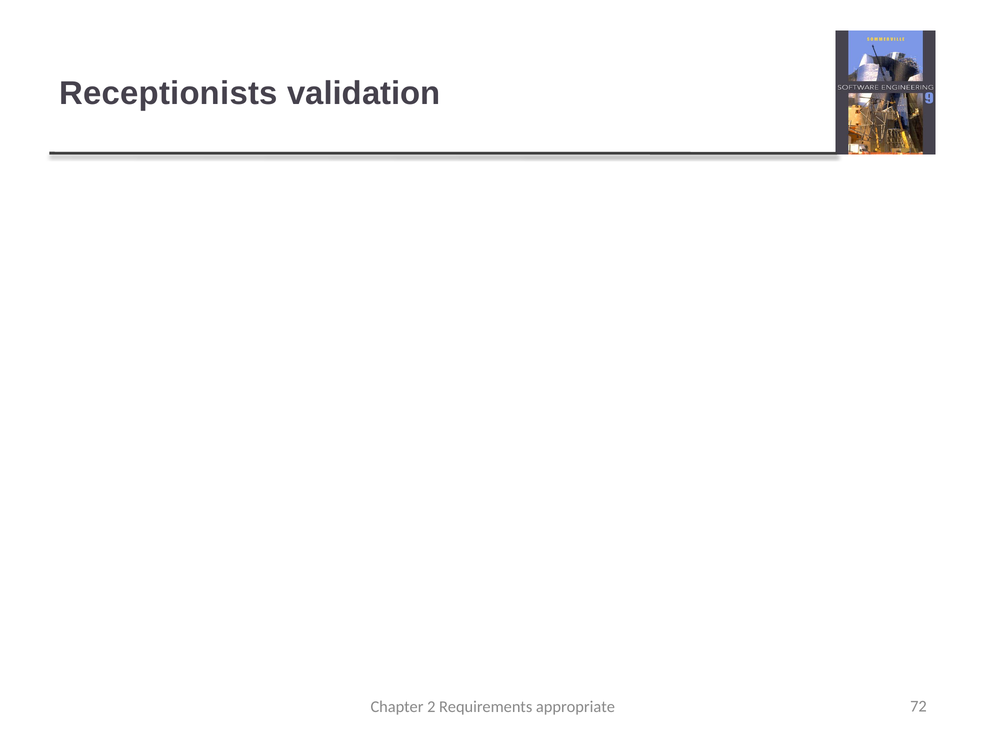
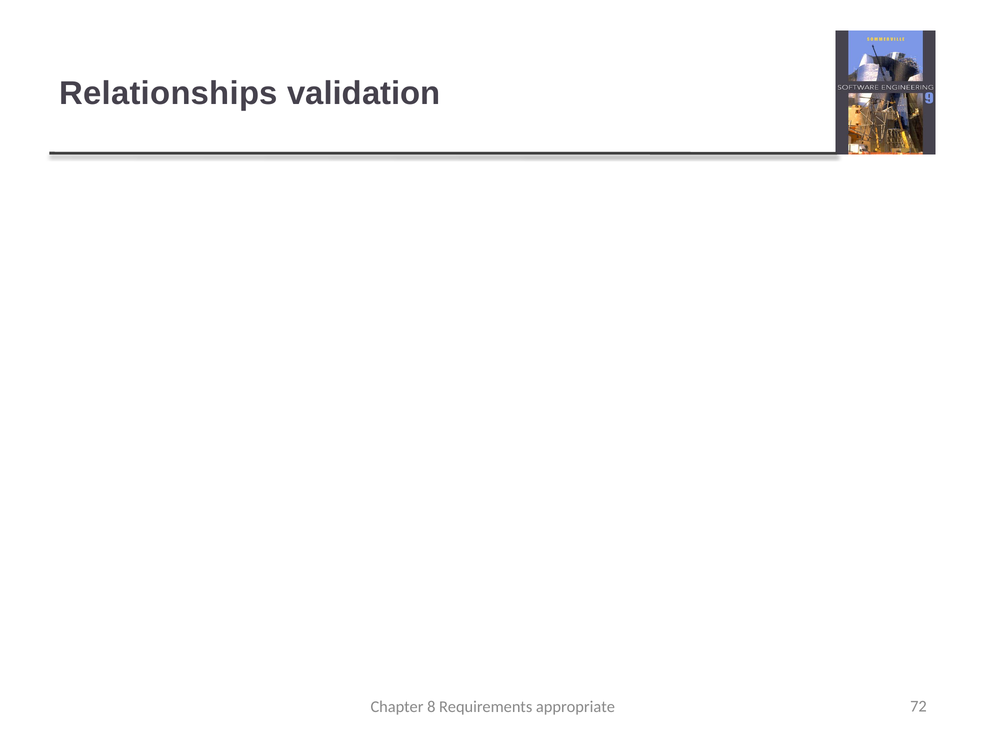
Receptionists: Receptionists -> Relationships (168, 94)
2: 2 -> 8 (431, 706)
